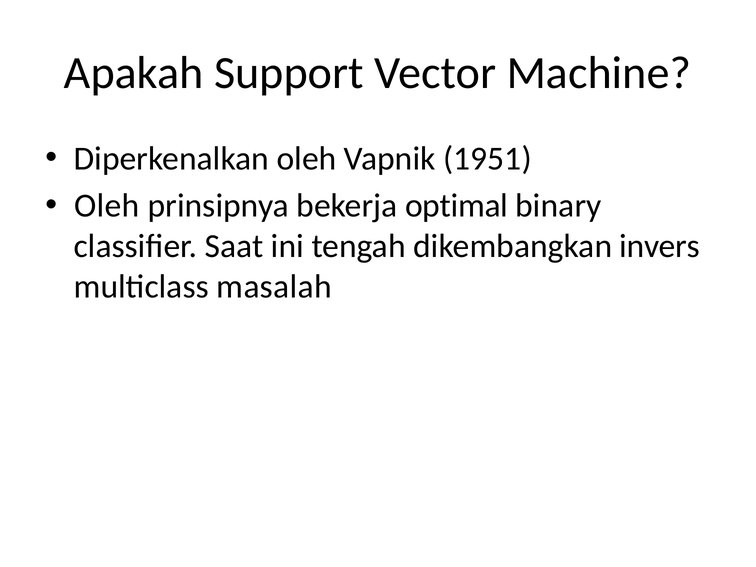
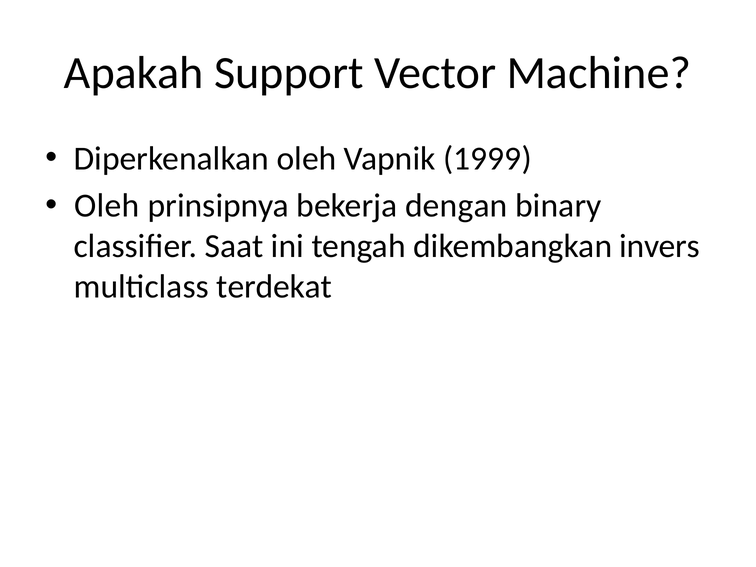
1951: 1951 -> 1999 (487, 159)
optimal: optimal -> dengan (456, 206)
masalah: masalah -> terdekat (274, 286)
